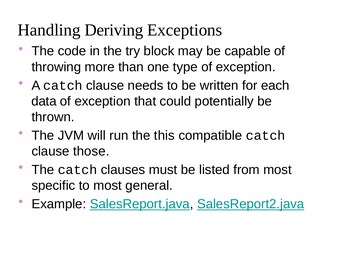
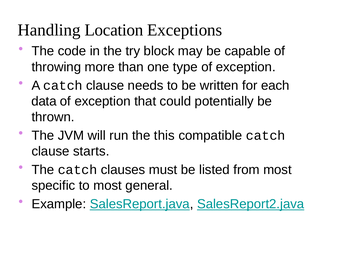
Deriving: Deriving -> Location (114, 30)
those: those -> starts (91, 151)
